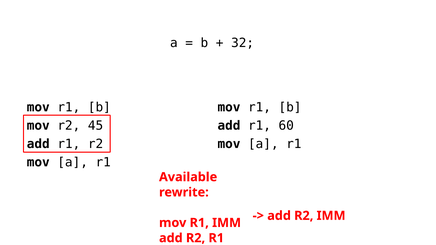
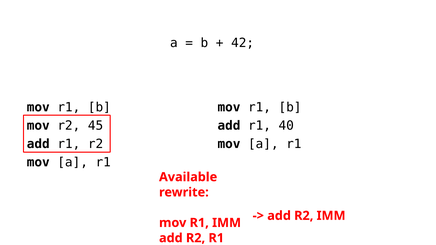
32: 32 -> 42 (243, 43)
60: 60 -> 40 (286, 126)
